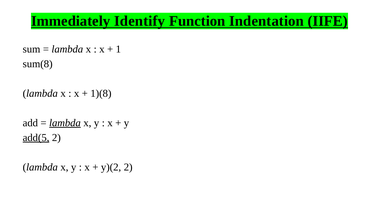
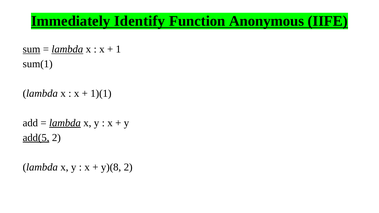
Indentation: Indentation -> Anonymous (267, 21)
sum underline: none -> present (32, 49)
lambda underline: none -> present (67, 49)
sum(8: sum(8 -> sum(1 (38, 64)
1)(8: 1)(8 -> 1)(1 (101, 94)
y)(2: y)(2 -> y)(8 (111, 167)
